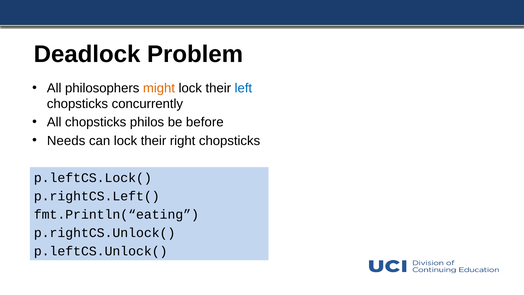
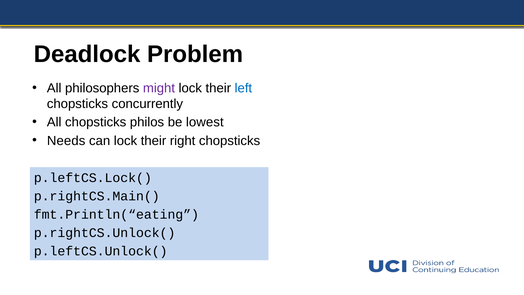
might colour: orange -> purple (159, 88)
before: before -> lowest (205, 122)
p.rightCS.Left(: p.rightCS.Left( -> p.rightCS.Main( (97, 196)
